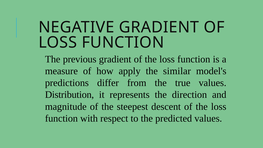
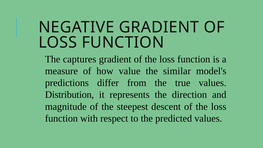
previous: previous -> captures (80, 59)
apply: apply -> value (130, 71)
